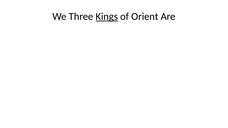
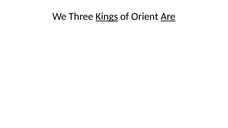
Are underline: none -> present (168, 17)
